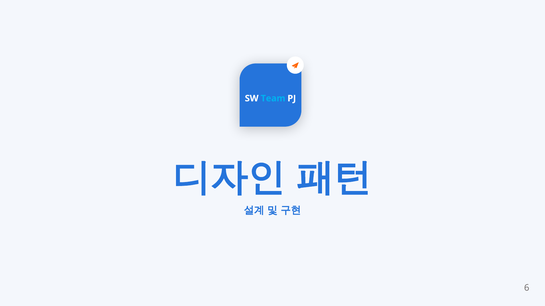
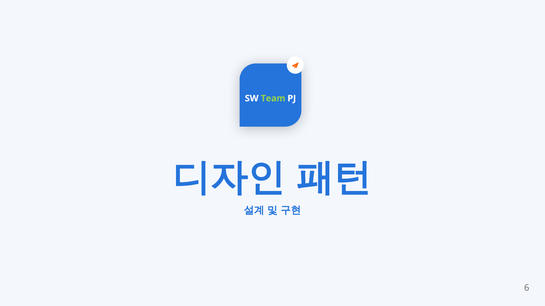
Team colour: light blue -> light green (273, 99)
